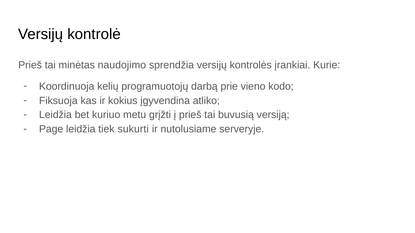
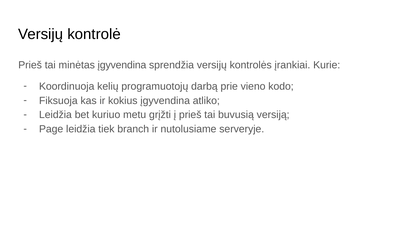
minėtas naudojimo: naudojimo -> įgyvendina (122, 65)
sukurti: sukurti -> branch (133, 129)
